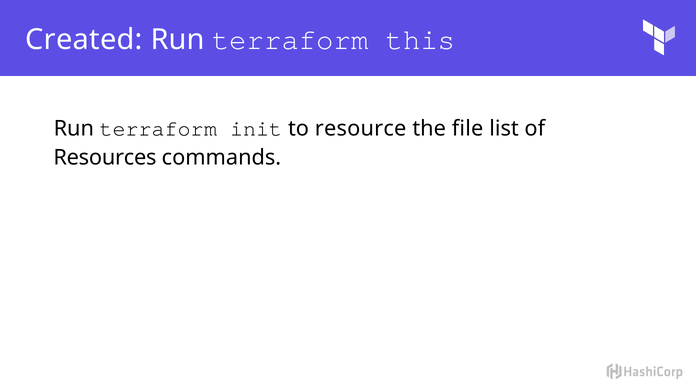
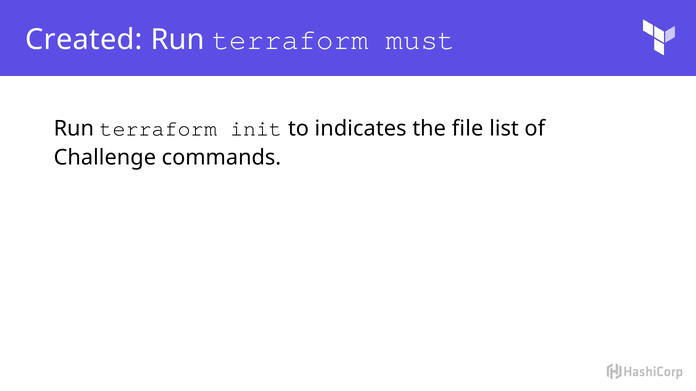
this: this -> must (421, 40)
resource: resource -> indicates (361, 129)
Resources: Resources -> Challenge (105, 158)
